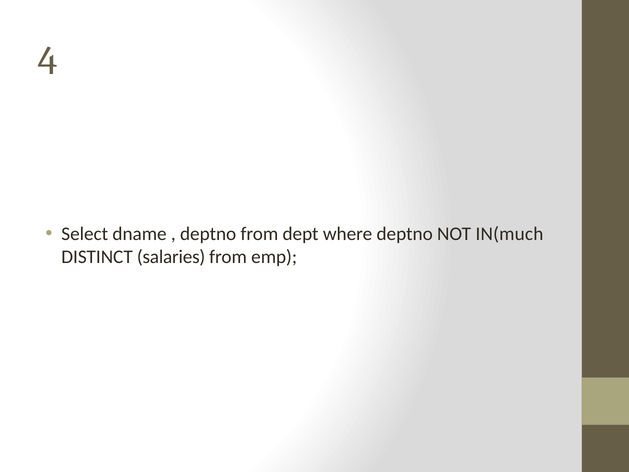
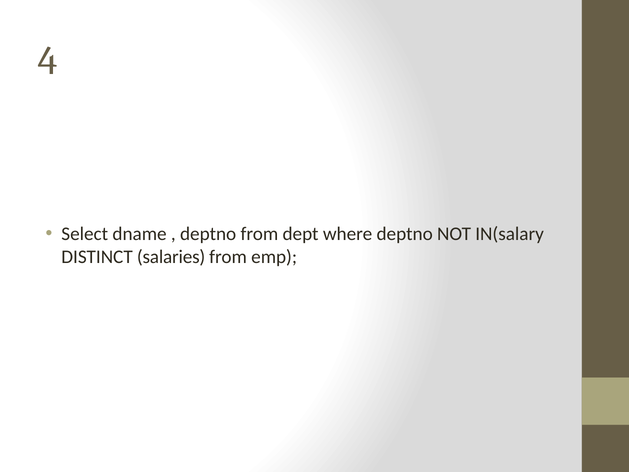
IN(much: IN(much -> IN(salary (510, 234)
